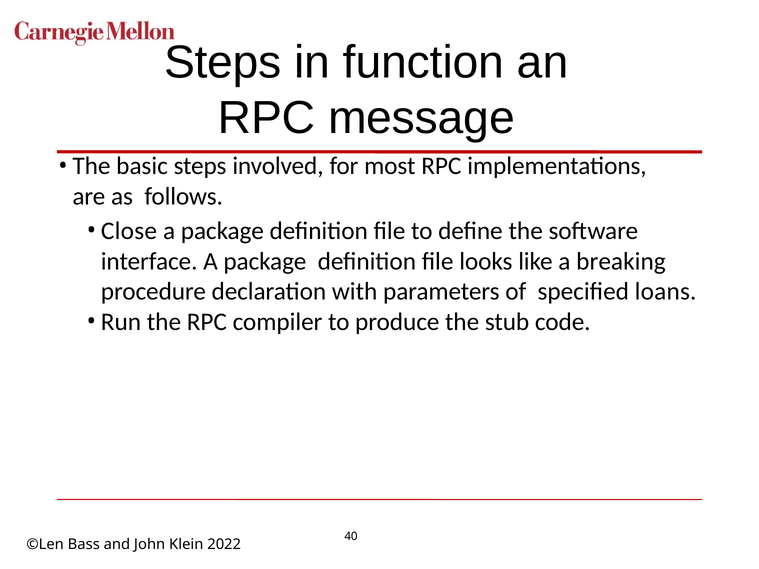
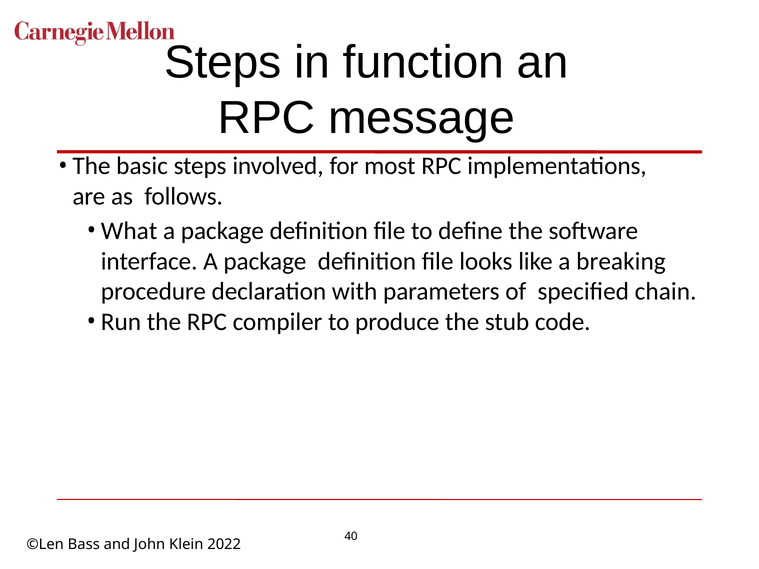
Close: Close -> What (129, 231)
loans: loans -> chain (666, 292)
